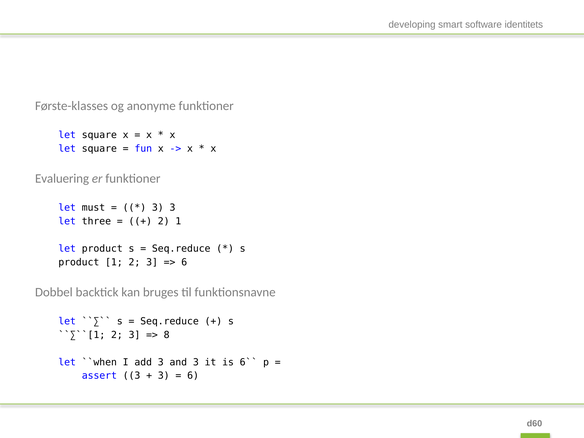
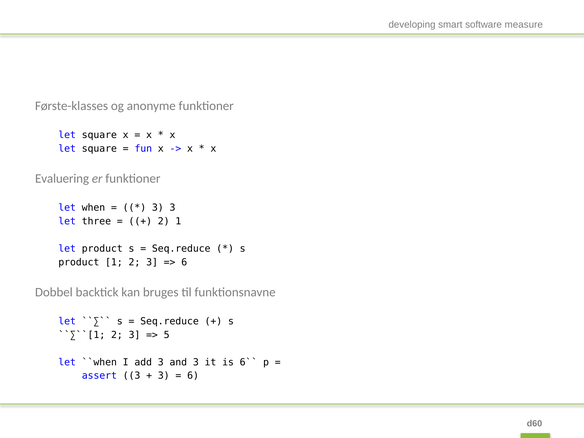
identitets: identitets -> measure (524, 25)
must: must -> when (93, 208)
8: 8 -> 5 (167, 335)
